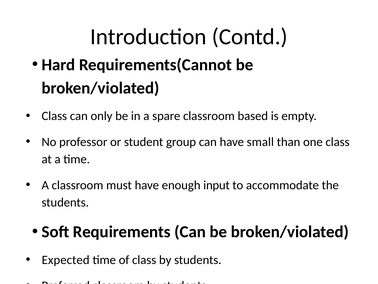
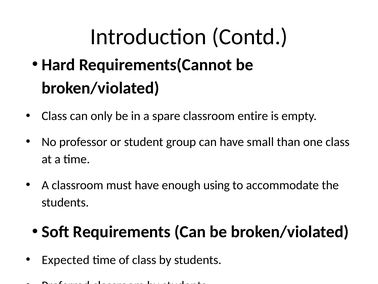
based: based -> entire (253, 116)
input: input -> using (217, 185)
